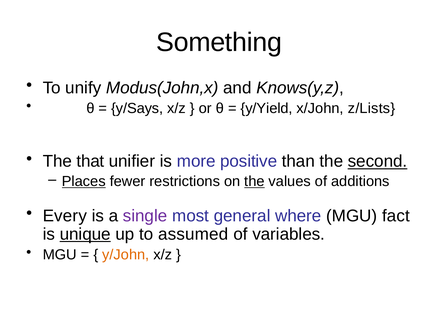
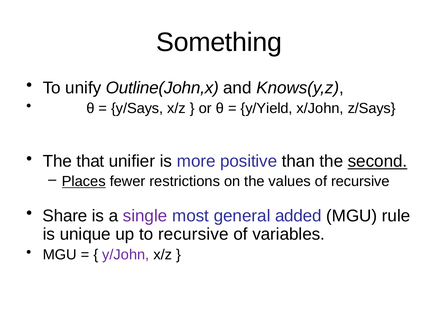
Modus(John,x: Modus(John,x -> Outline(John,x (162, 88)
z/Lists: z/Lists -> z/Says (372, 108)
the underline: present -> none (254, 182)
of additions: additions -> recursive (360, 182)
Every: Every -> Share (65, 216)
where: where -> added (298, 216)
fact: fact -> rule (396, 216)
unique underline: present -> none (85, 235)
to assumed: assumed -> recursive (193, 235)
y/John colour: orange -> purple (126, 255)
